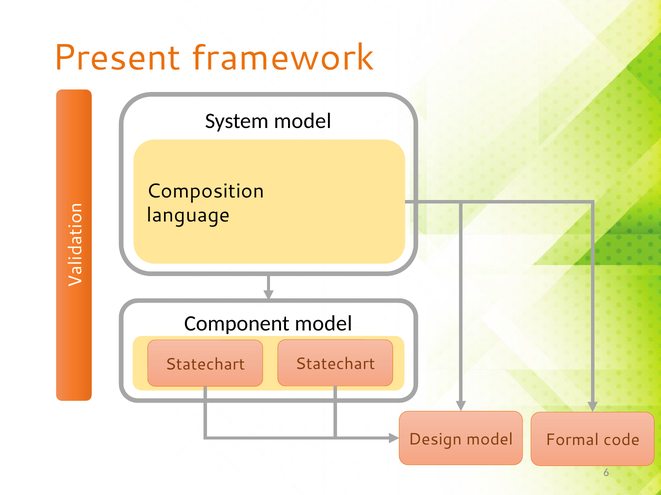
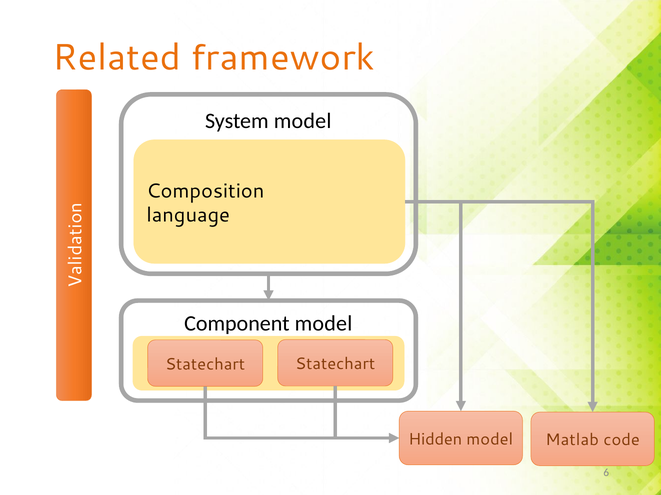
Present: Present -> Related (117, 58)
Design: Design -> Hidden (435, 440)
Formal: Formal -> Matlab (572, 441)
